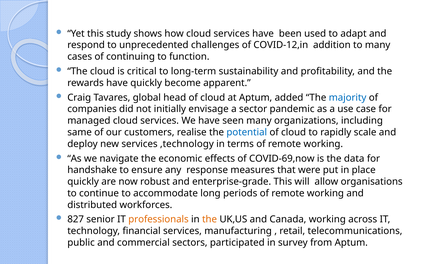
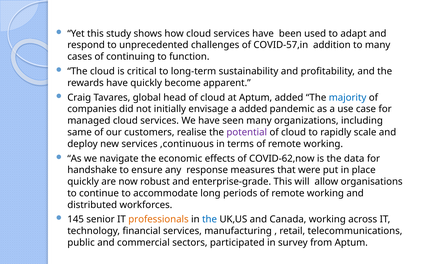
COVID-12,in: COVID-12,in -> COVID-57,in (281, 45)
a sector: sector -> added (253, 109)
potential colour: blue -> purple (247, 132)
,technology: ,technology -> ,continuous (187, 144)
COVID-69,now: COVID-69,now -> COVID-62,now (282, 159)
827: 827 -> 145 (76, 220)
the colour: orange -> blue (210, 220)
